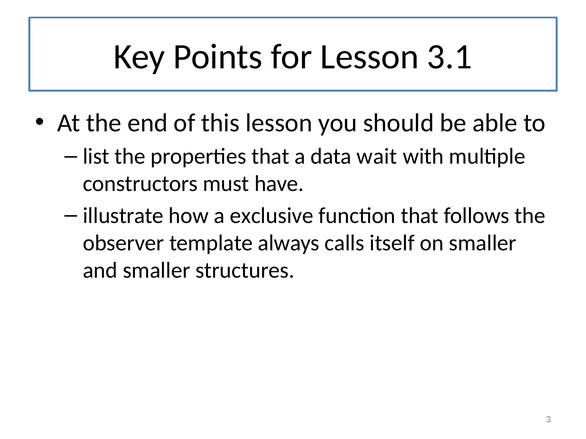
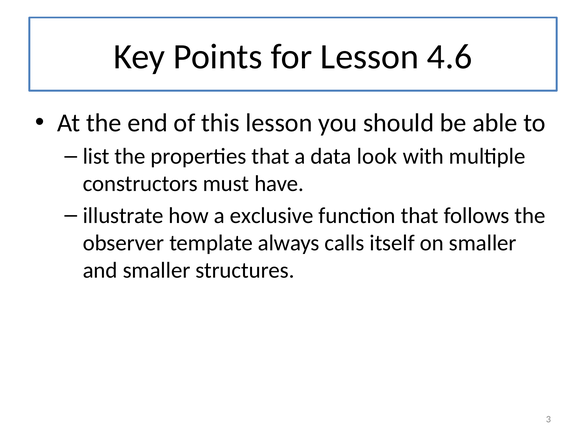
3.1: 3.1 -> 4.6 (450, 57)
wait: wait -> look (377, 157)
